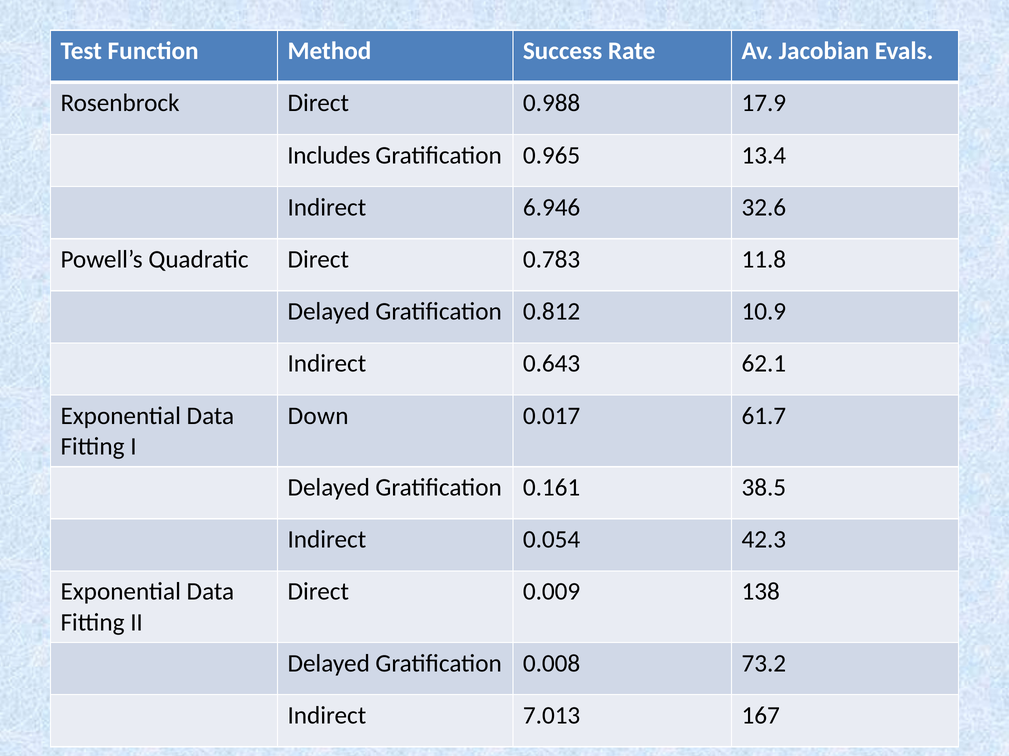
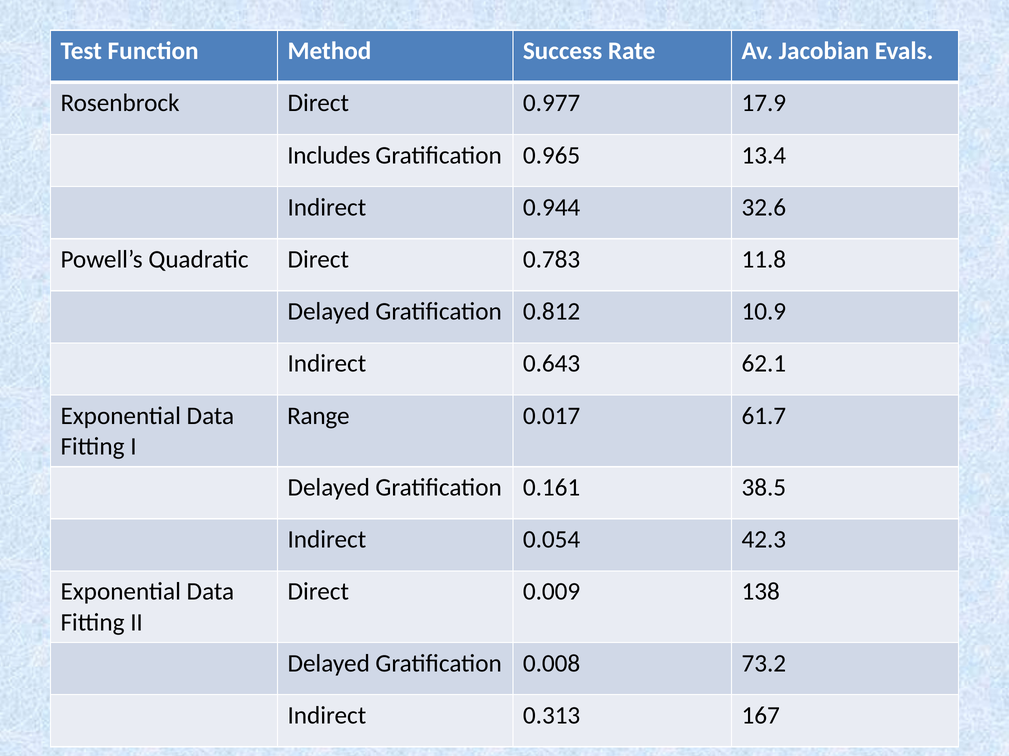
0.988: 0.988 -> 0.977 (552, 103)
6.946: 6.946 -> 0.944 (552, 208)
Down: Down -> Range (318, 416)
7.013: 7.013 -> 0.313 (552, 716)
